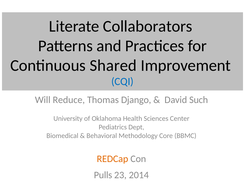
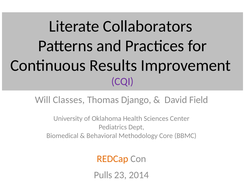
Shared: Shared -> Results (113, 65)
CQI colour: blue -> purple (122, 81)
Reduce: Reduce -> Classes (69, 100)
Such: Such -> Field (199, 100)
